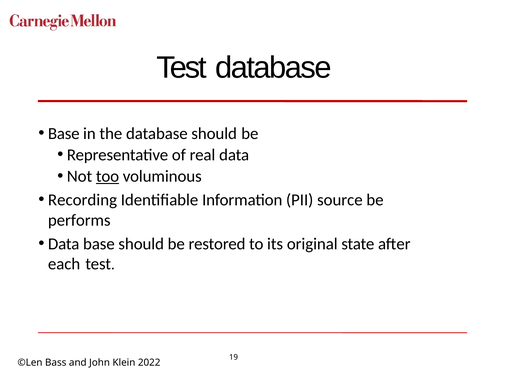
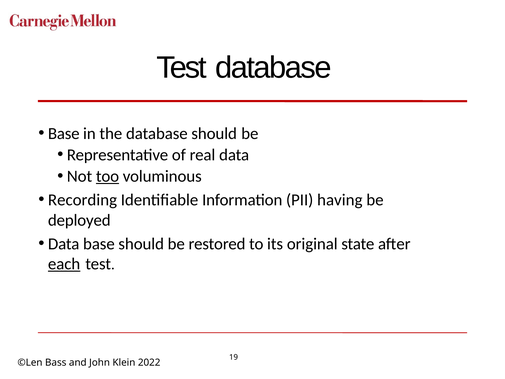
source: source -> having (340, 200)
performs: performs -> deployed (79, 220)
each underline: none -> present (64, 264)
